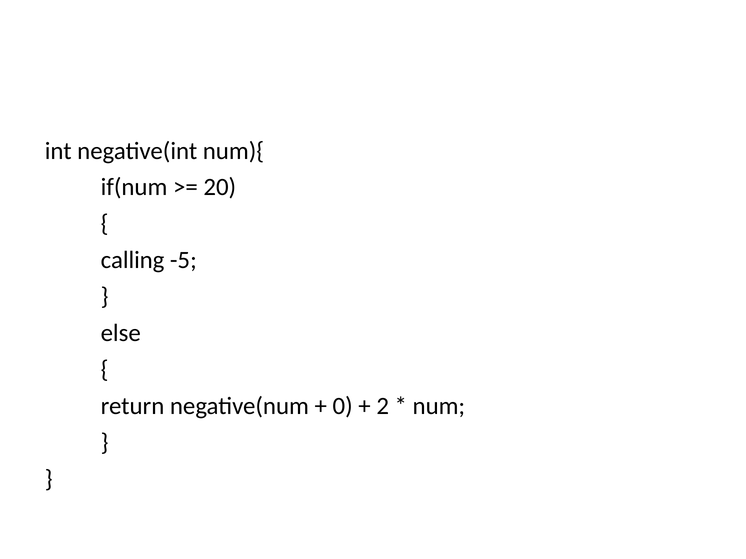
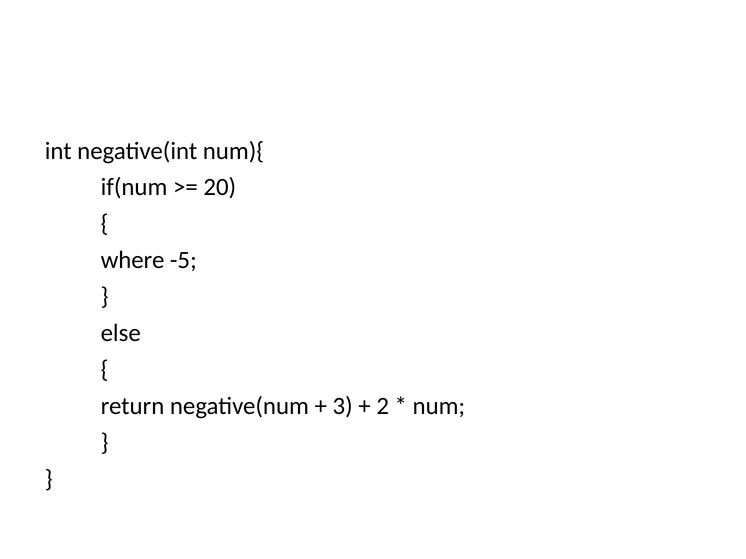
calling: calling -> where (133, 260)
0: 0 -> 3 (343, 406)
